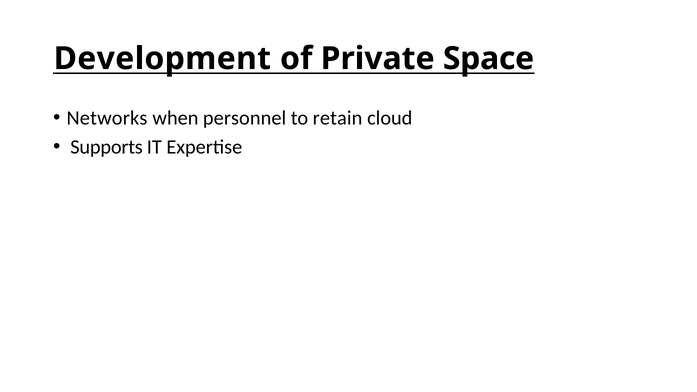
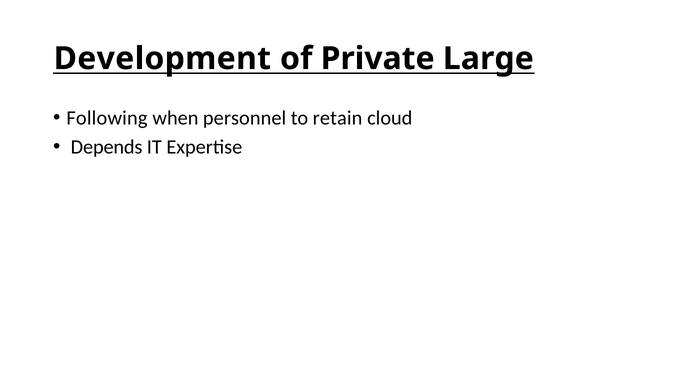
Space: Space -> Large (488, 59)
Networks: Networks -> Following (107, 118)
Supports: Supports -> Depends (107, 147)
